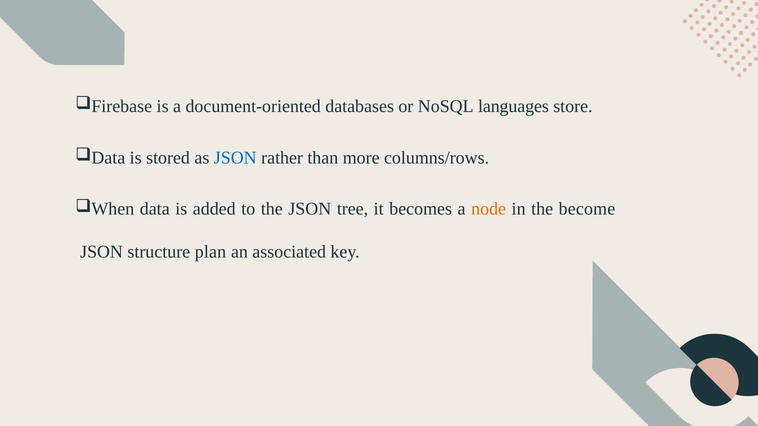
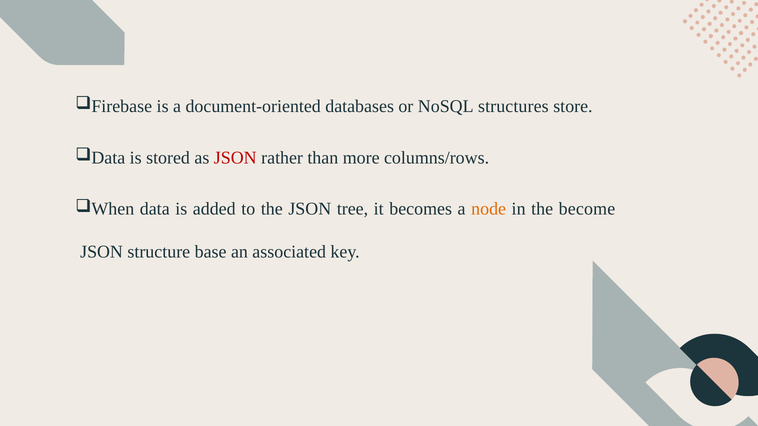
languages: languages -> structures (513, 106)
JSON colour: blue -> red (235, 158)
plan: plan -> base (211, 252)
